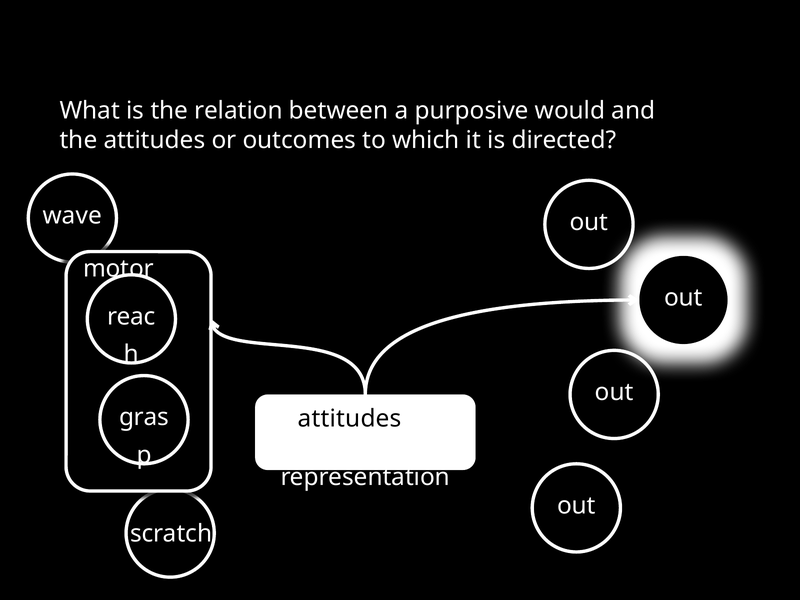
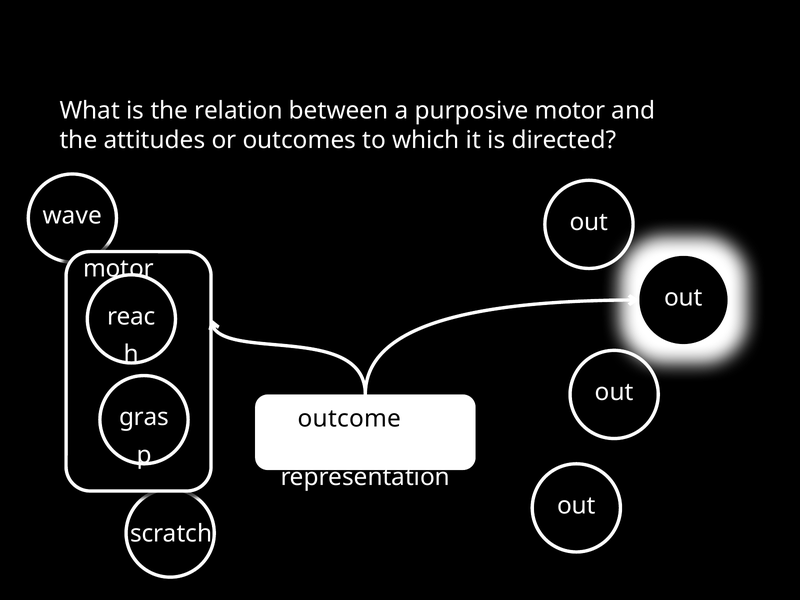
purposive would: would -> motor (570, 111)
attitudes: attitudes -> outcome (350, 419)
